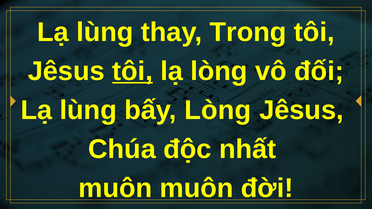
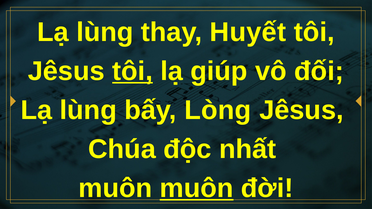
Trong: Trong -> Huyết (248, 32)
lạ lòng: lòng -> giúp (219, 71)
muôn underline: none -> present (197, 188)
